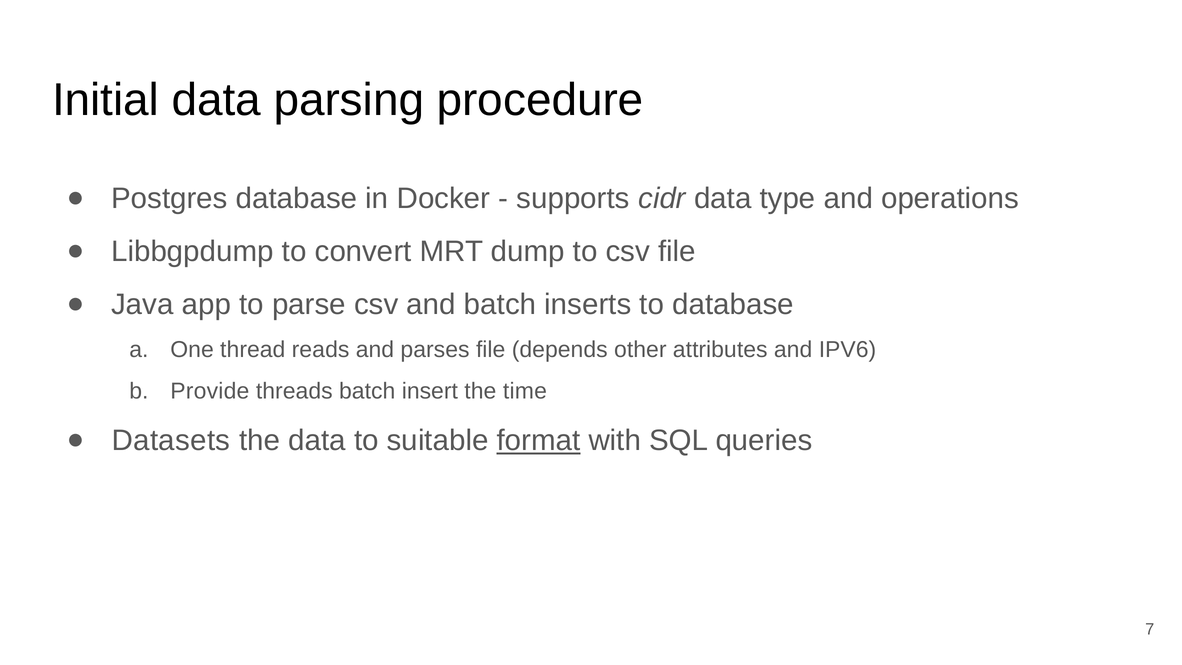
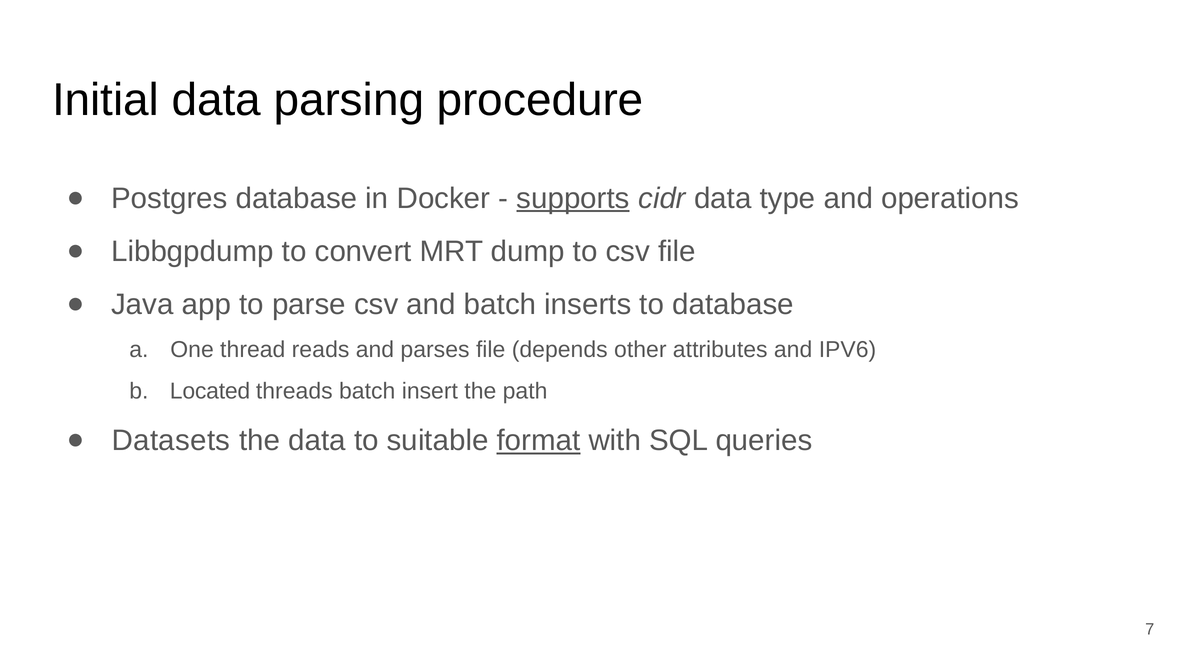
supports underline: none -> present (573, 198)
Provide: Provide -> Located (210, 391)
time: time -> path (525, 391)
